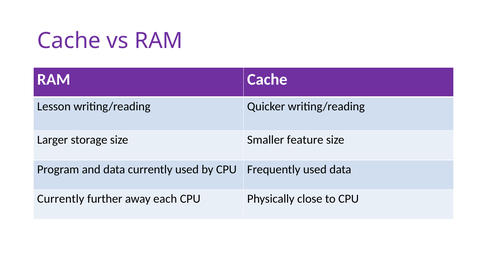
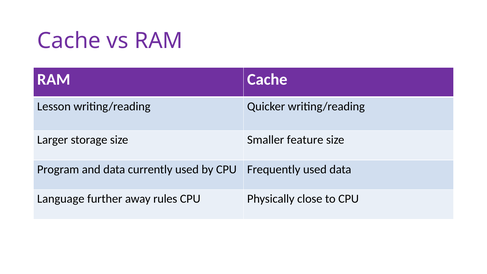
Currently: Currently -> Language (61, 199)
each: each -> rules (165, 199)
